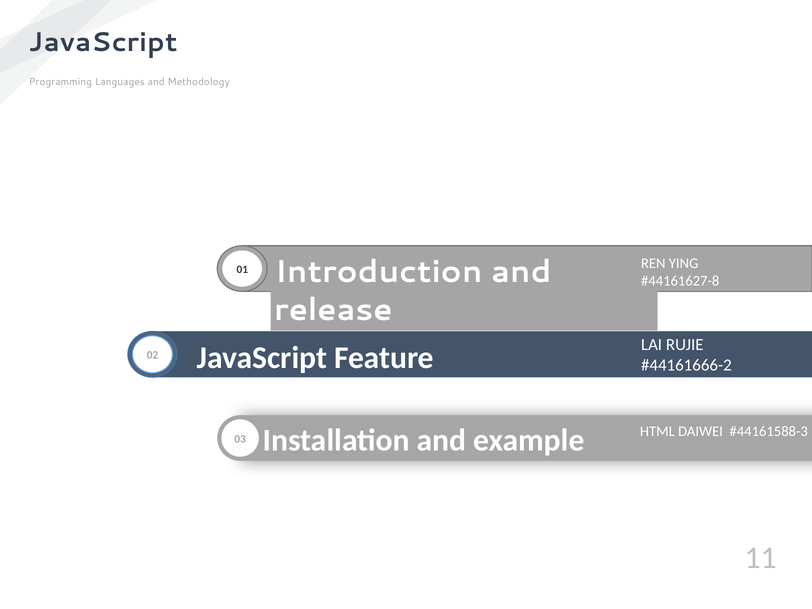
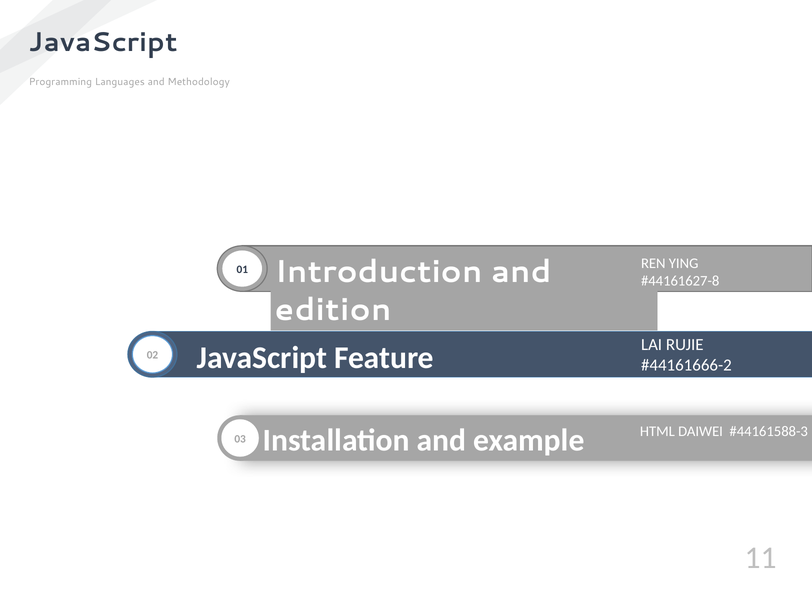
release: release -> edition (333, 310)
